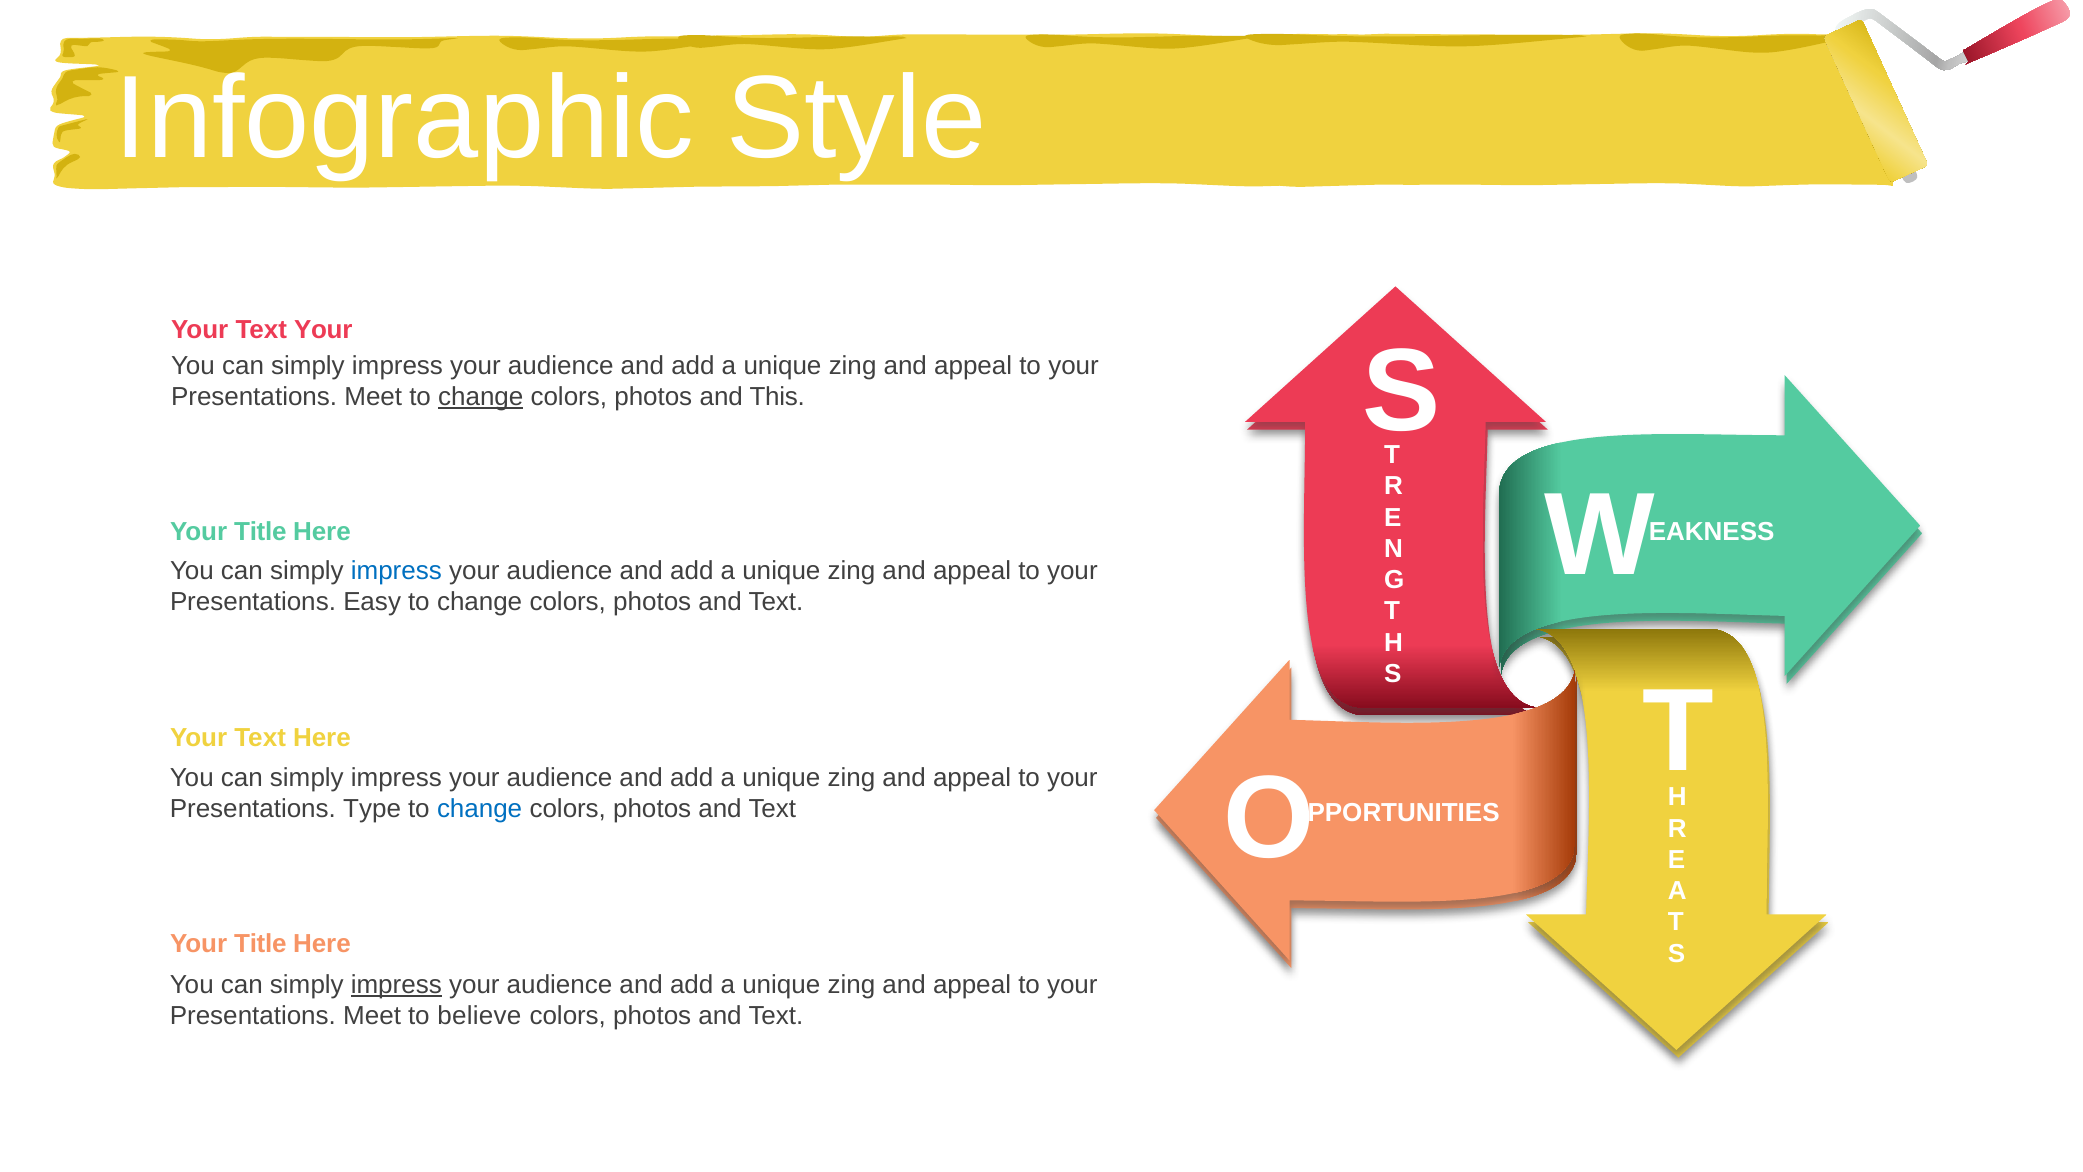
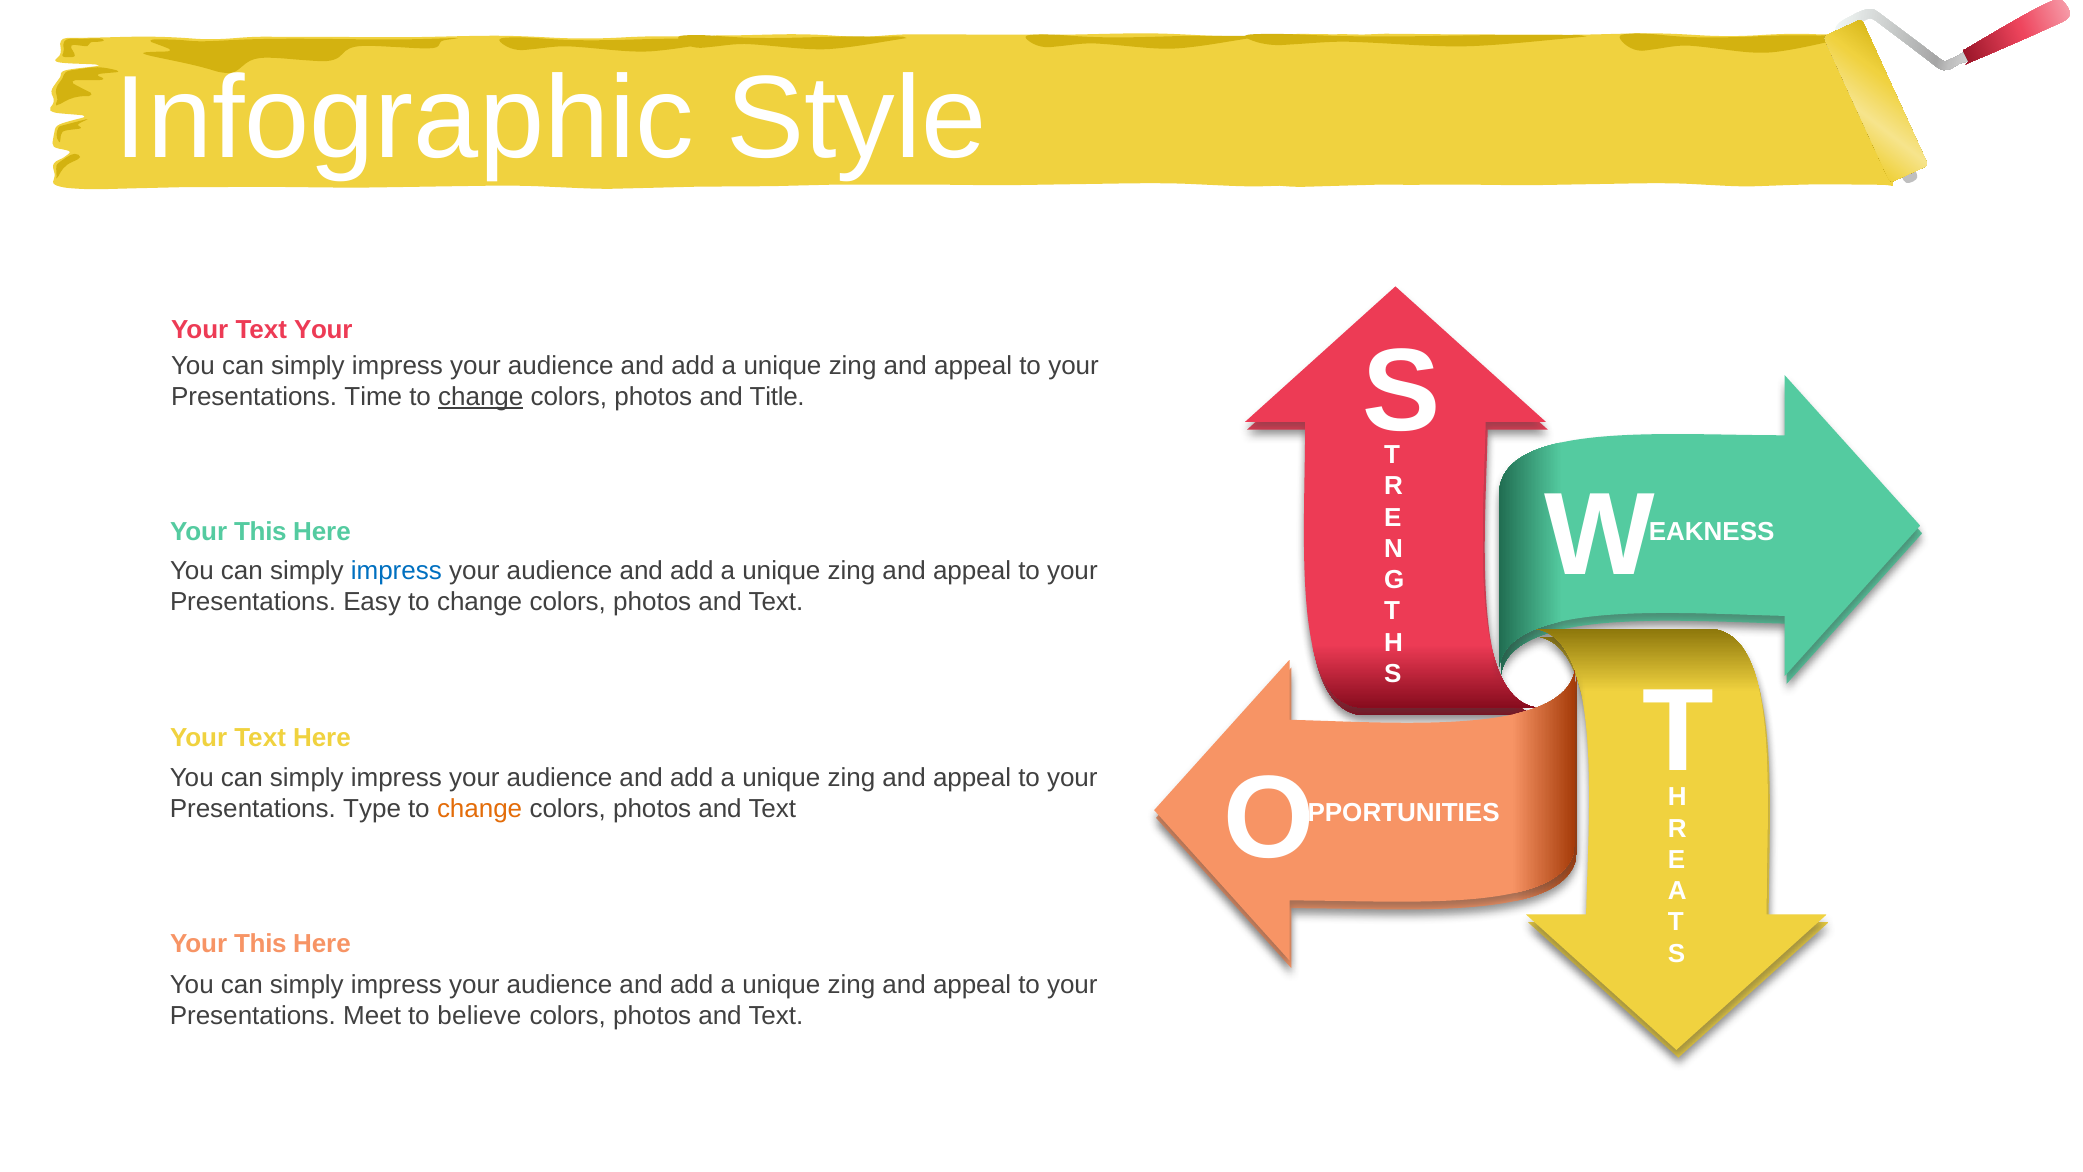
Meet: Meet -> Time (373, 397)
This: This -> Title (777, 397)
Title: Title -> This (260, 532)
change colour: blue -> orange (480, 809)
Title: Title -> This (260, 944)
impress underline: present -> none (396, 985)
